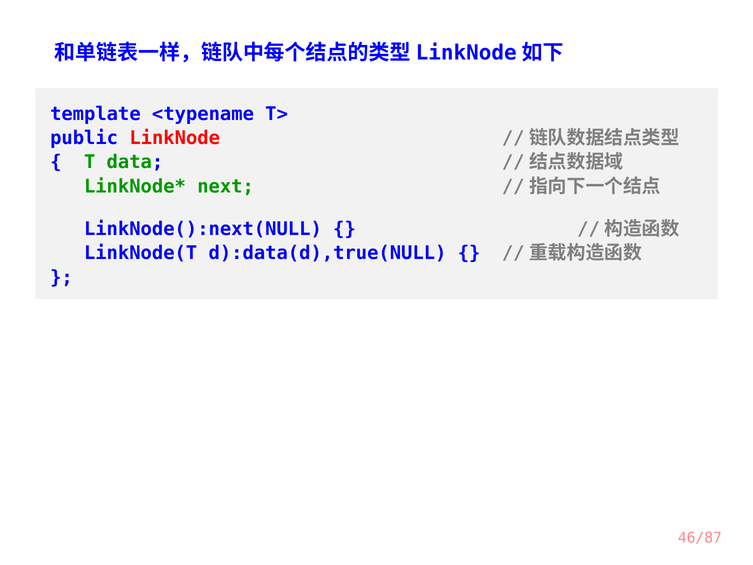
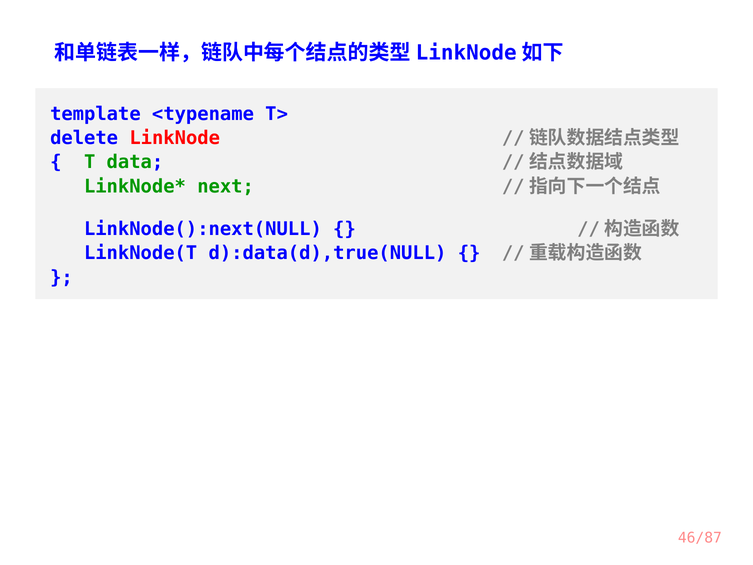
public: public -> delete (84, 138)
